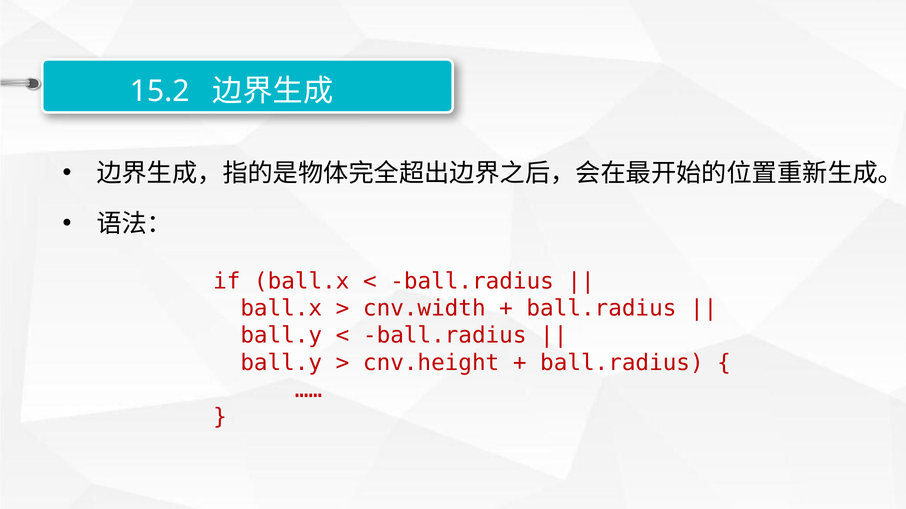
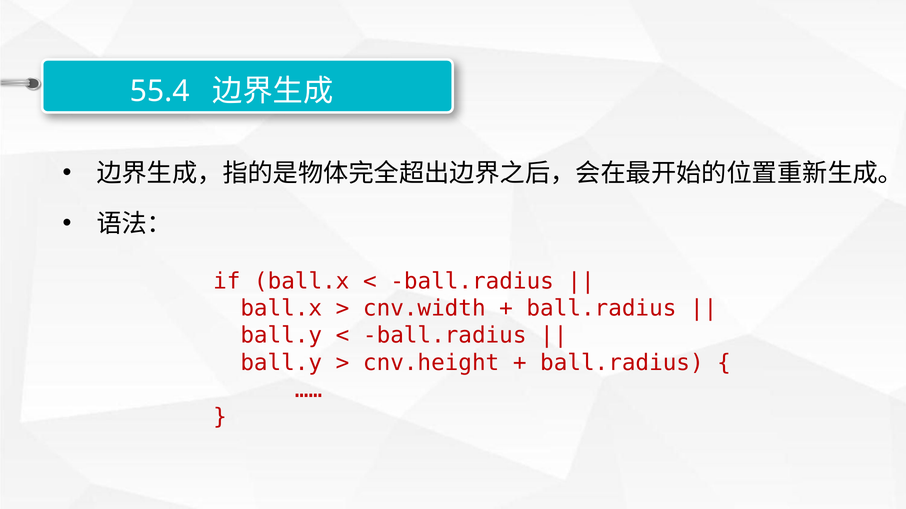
15.2: 15.2 -> 55.4 (160, 91)
